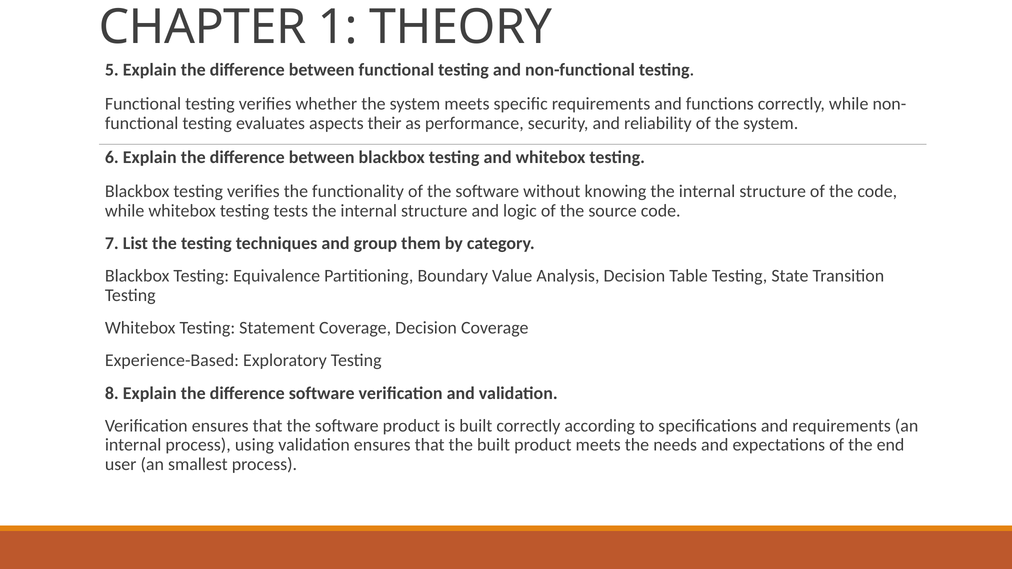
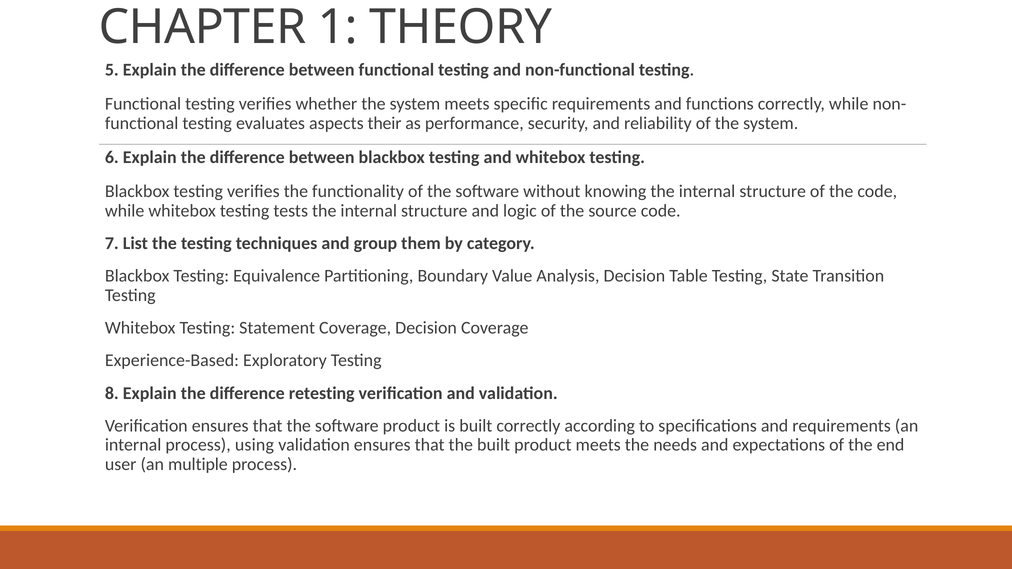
difference software: software -> retesting (322, 393)
smallest: smallest -> multiple (198, 465)
